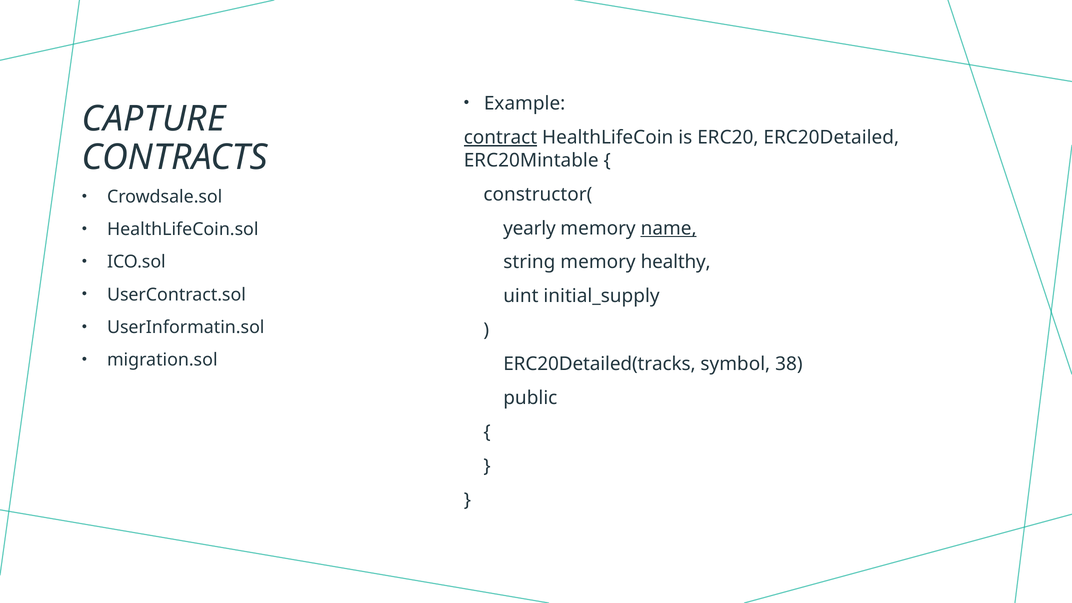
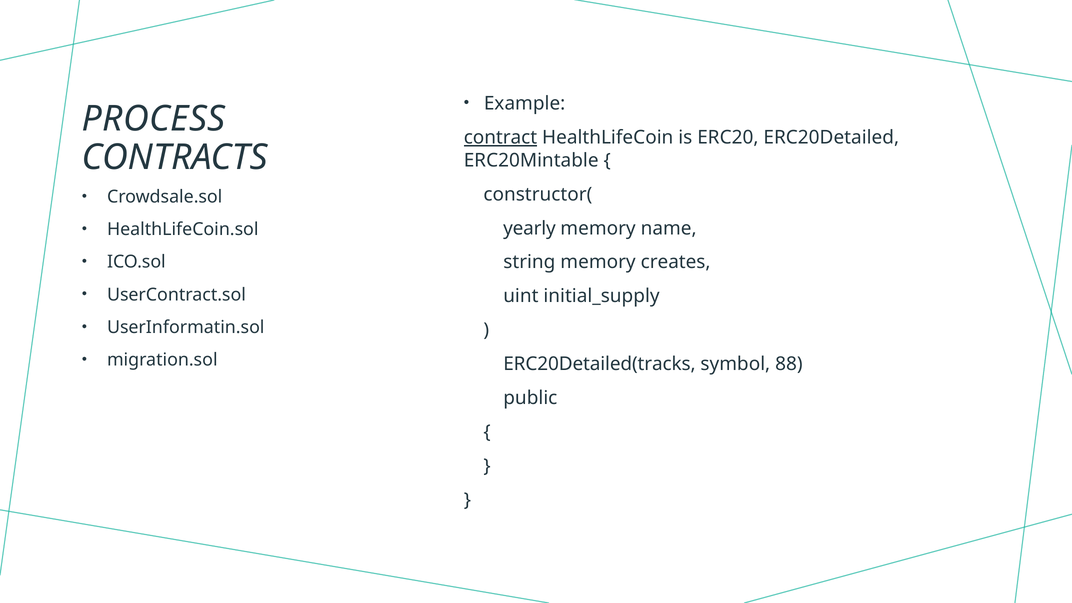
CAPTURE: CAPTURE -> PROCESS (154, 119)
name underline: present -> none (669, 228)
healthy: healthy -> creates (676, 262)
38: 38 -> 88 (789, 364)
